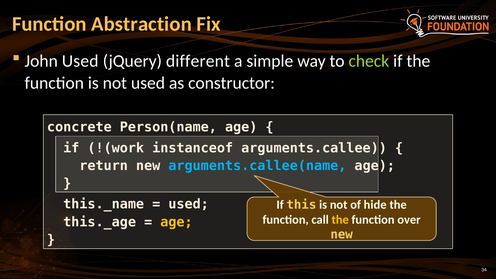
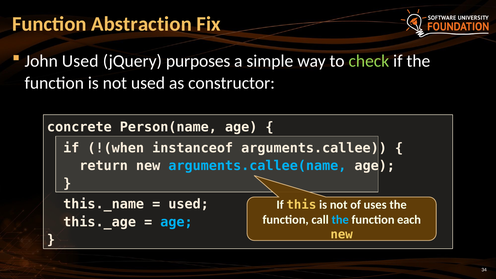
different: different -> purposes (198, 61)
!(work: !(work -> !(when (116, 148)
hide: hide -> uses (375, 205)
the colour: yellow -> light blue (340, 220)
over: over -> each (409, 220)
age colour: yellow -> light blue (176, 222)
